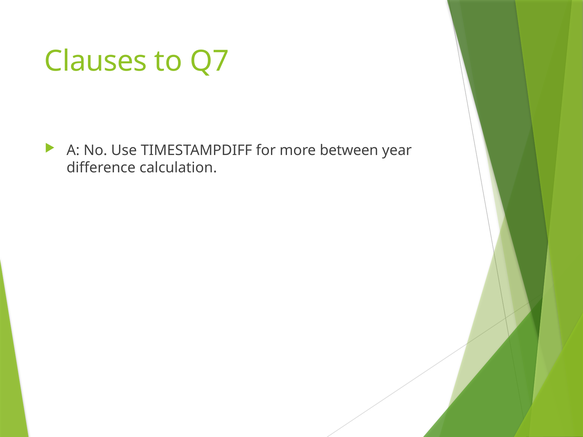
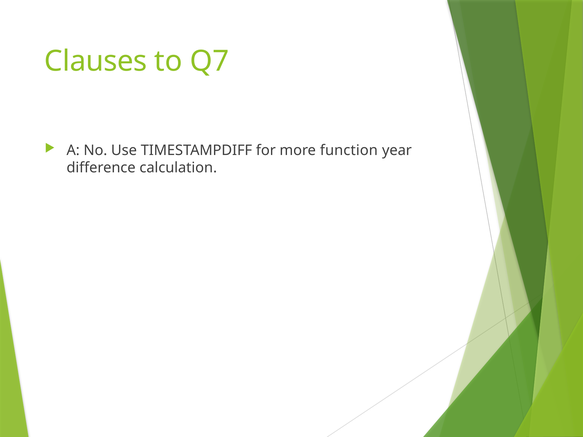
between: between -> function (349, 150)
